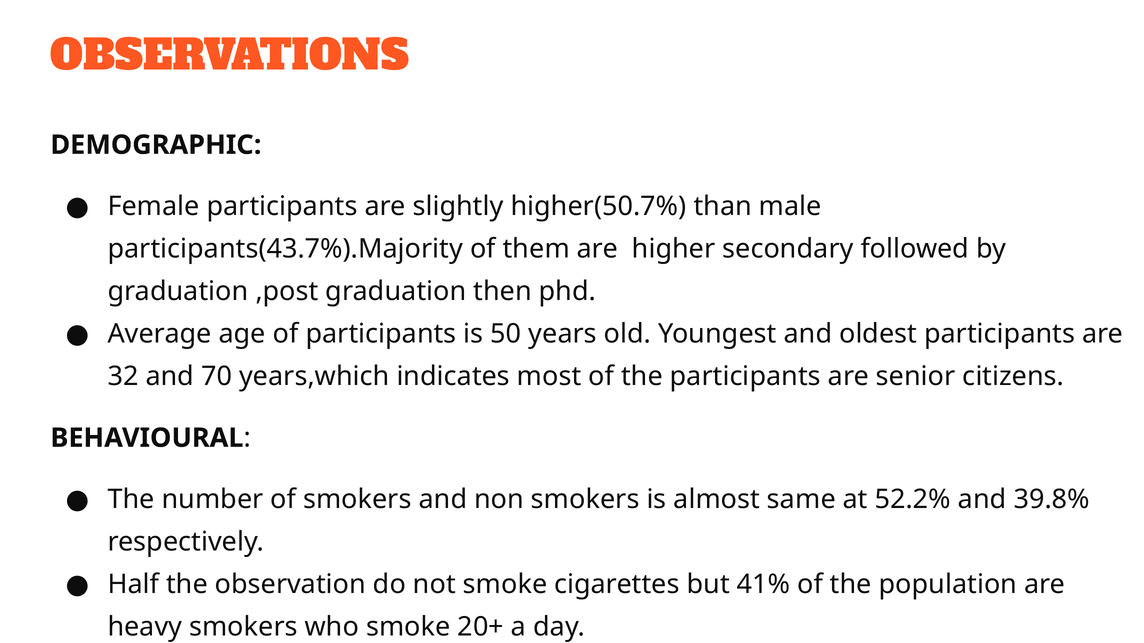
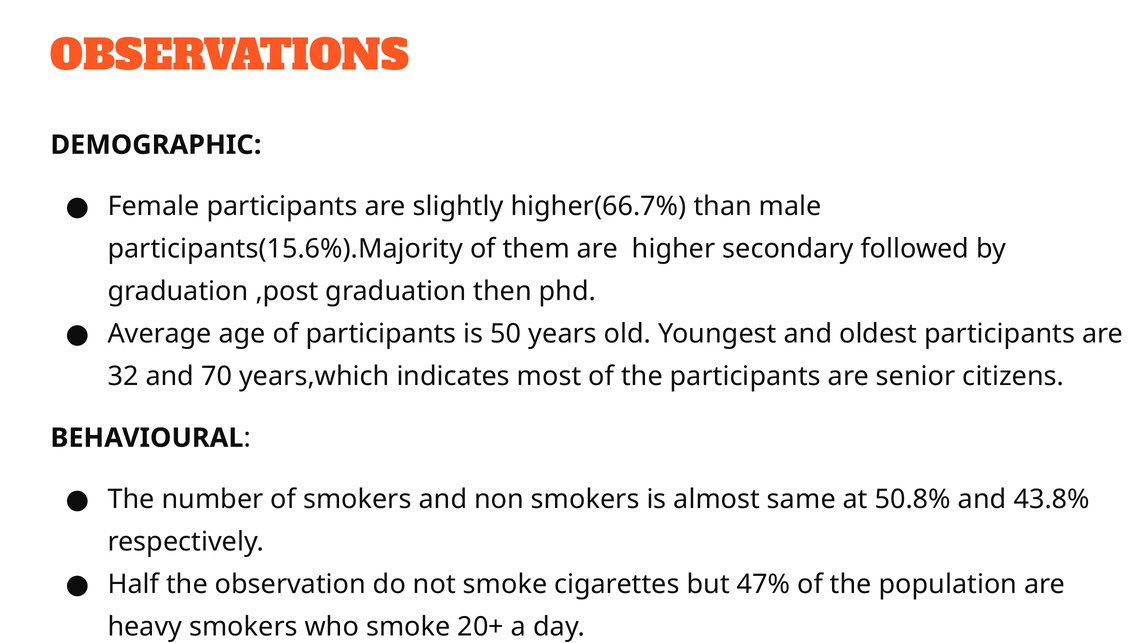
higher(50.7%: higher(50.7% -> higher(66.7% (599, 207)
participants(43.7%).Majority: participants(43.7%).Majority -> participants(15.6%).Majority (285, 249)
52.2%: 52.2% -> 50.8% (913, 500)
39.8%: 39.8% -> 43.8% (1052, 500)
41%: 41% -> 47% (764, 585)
